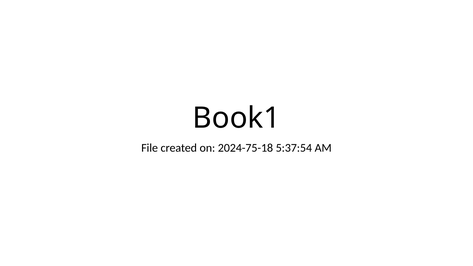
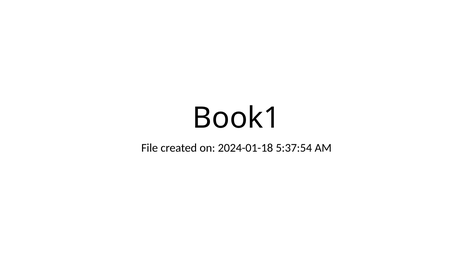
2024-75-18: 2024-75-18 -> 2024-01-18 (245, 148)
